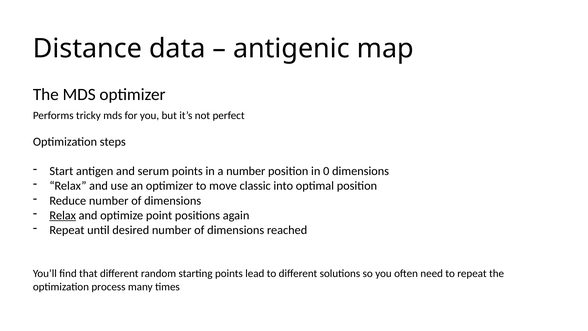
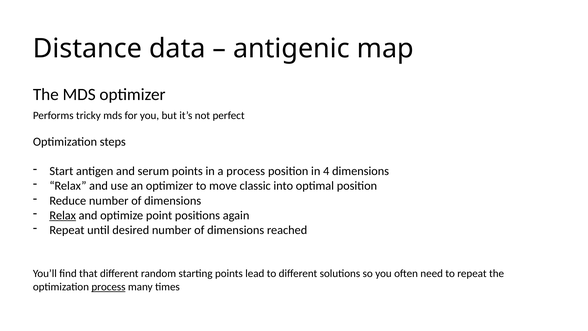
a number: number -> process (246, 171)
0: 0 -> 4 (326, 171)
process underline: none -> present (108, 287)
